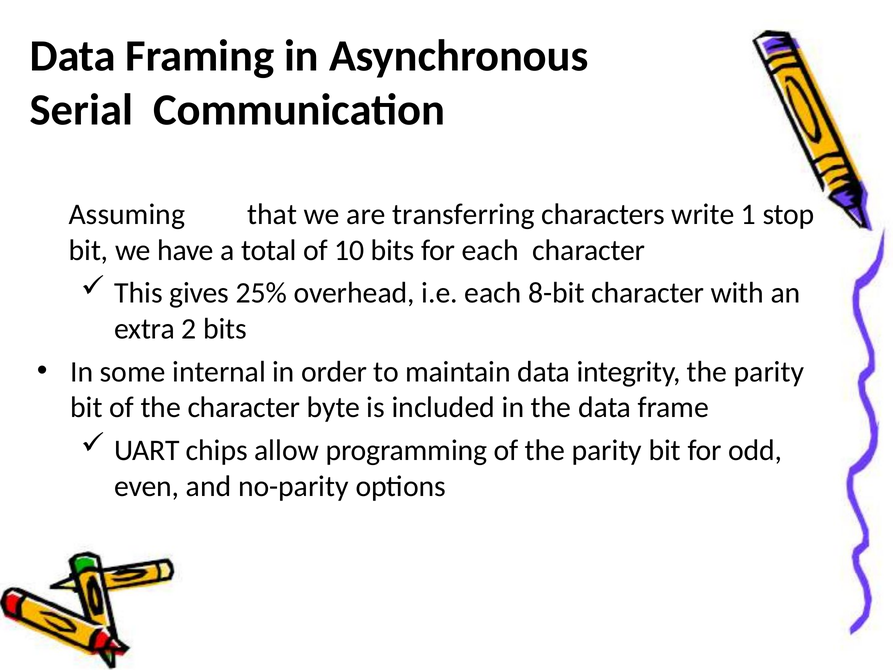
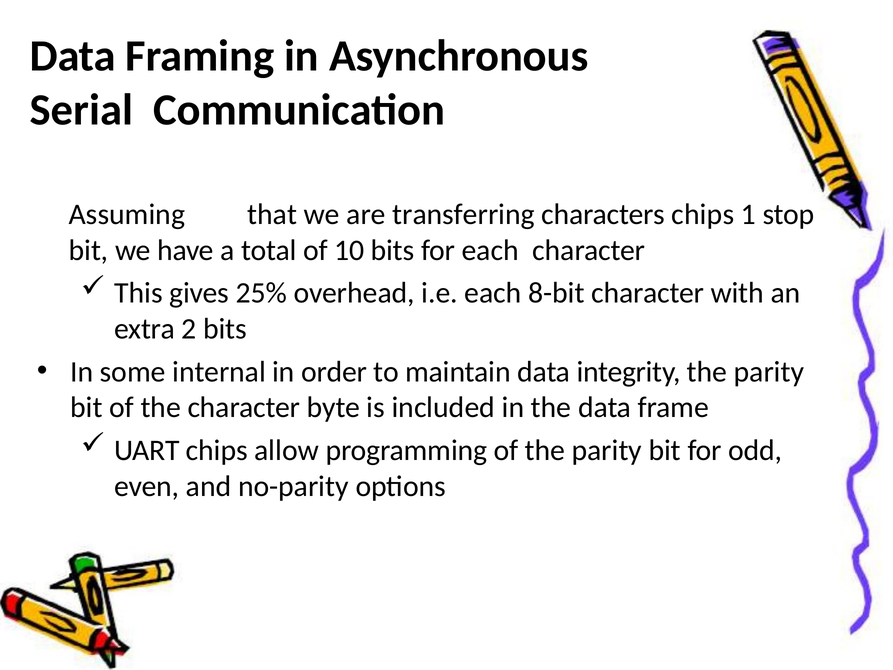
characters write: write -> chips (703, 214)
